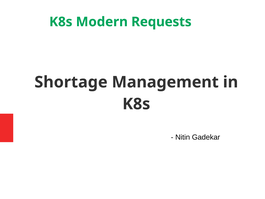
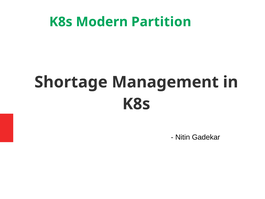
Requests: Requests -> Partition (161, 22)
